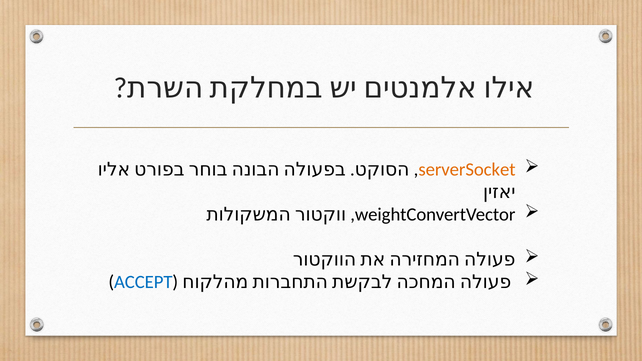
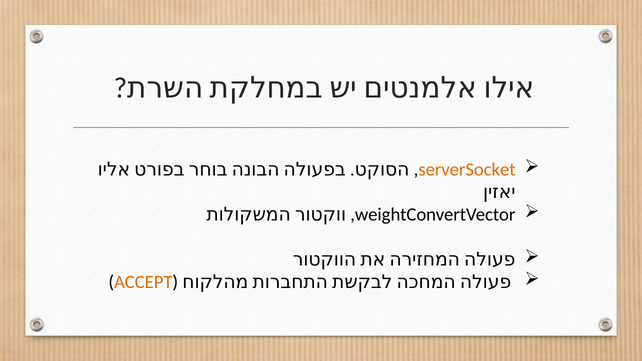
ACCEPT colour: blue -> orange (143, 282)
